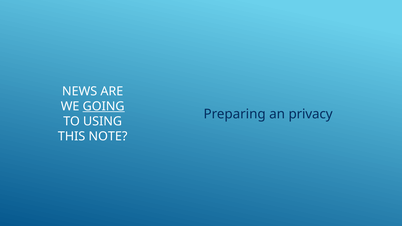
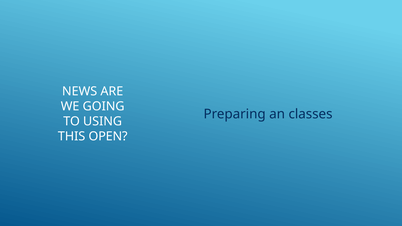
GOING underline: present -> none (104, 106)
privacy: privacy -> classes (311, 114)
NOTE: NOTE -> OPEN (108, 137)
